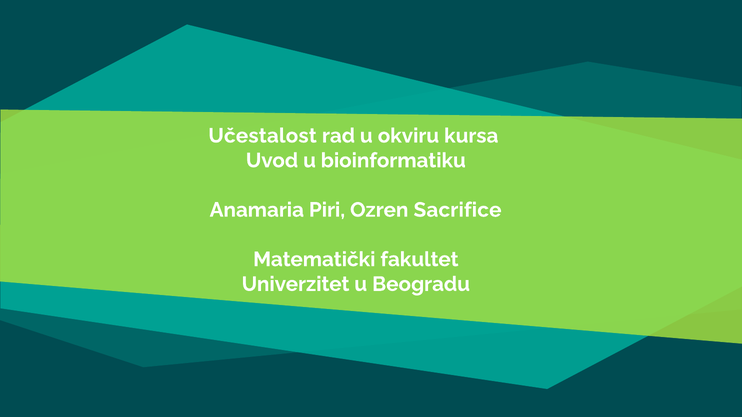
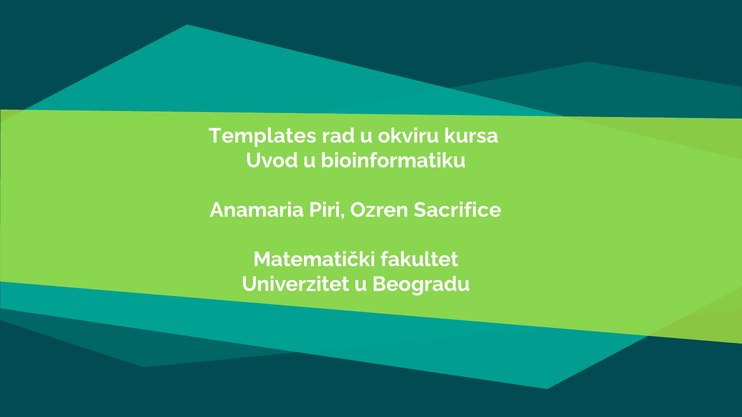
Učestalost: Učestalost -> Templates (263, 136)
